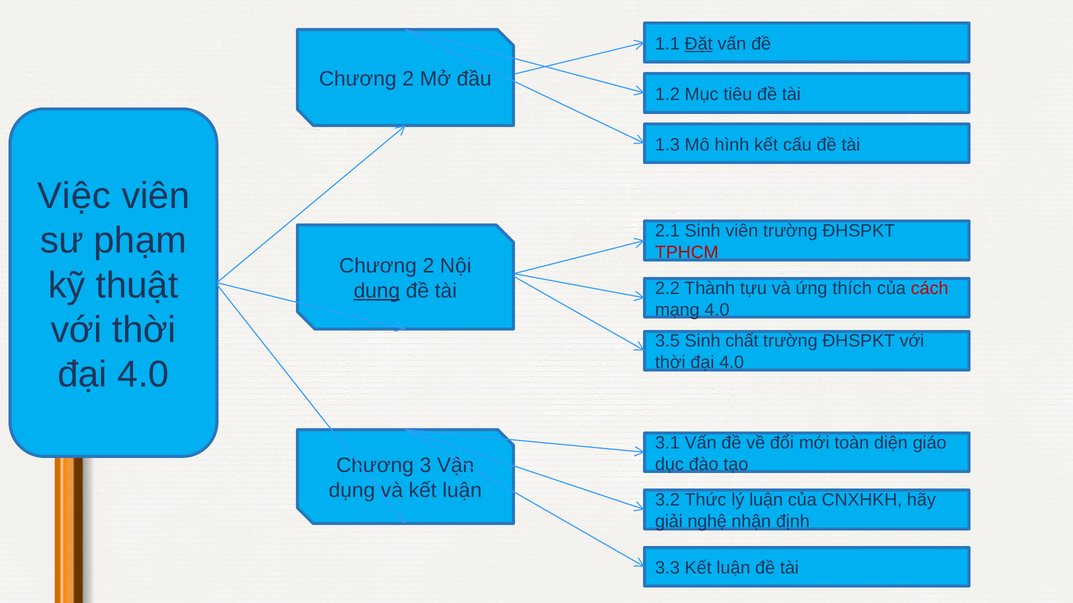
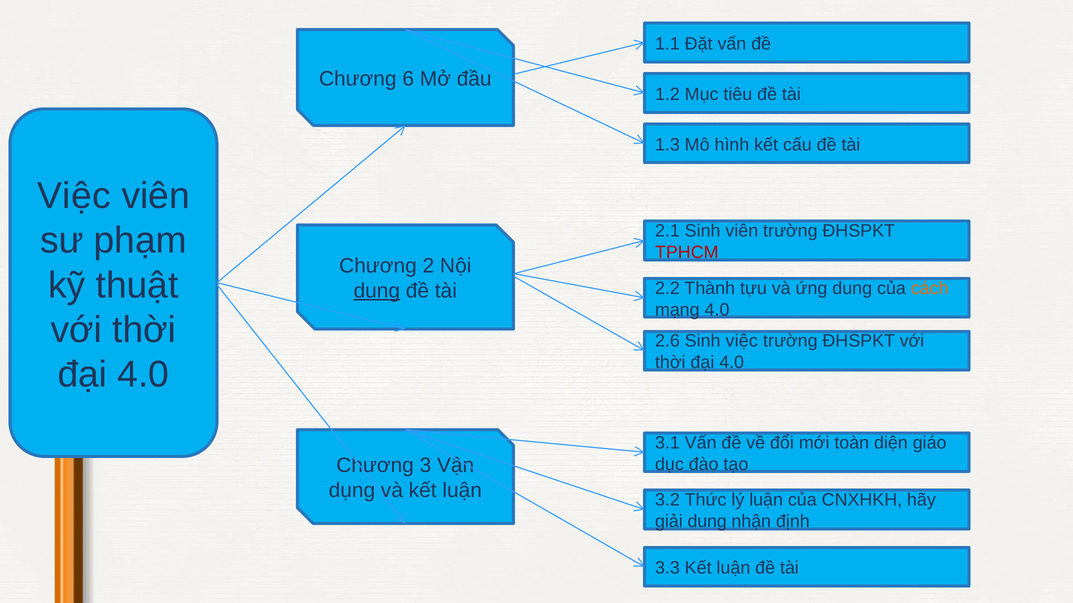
Đặt underline: present -> none (699, 44)
2: 2 -> 6 (408, 79)
ứng thích: thích -> dung (852, 289)
cách colour: red -> orange (930, 289)
3.5: 3.5 -> 2.6 (667, 341)
Sinh chất: chất -> việc (742, 341)
giải nghệ: nghệ -> dung (707, 522)
